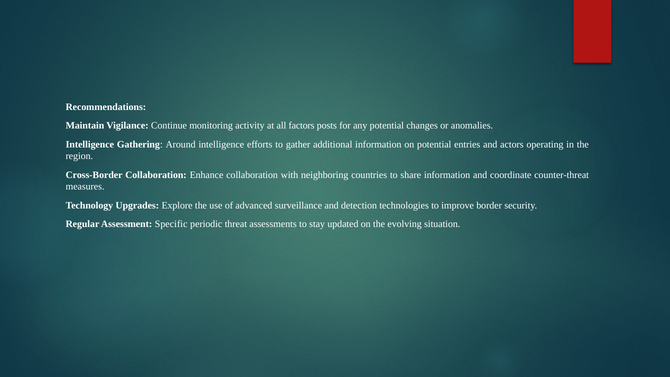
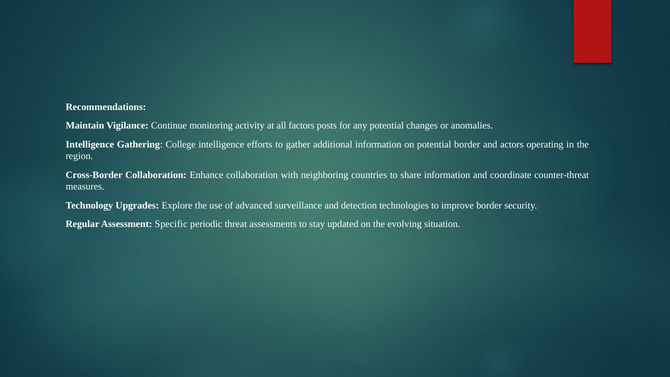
Around: Around -> College (181, 144)
potential entries: entries -> border (467, 144)
